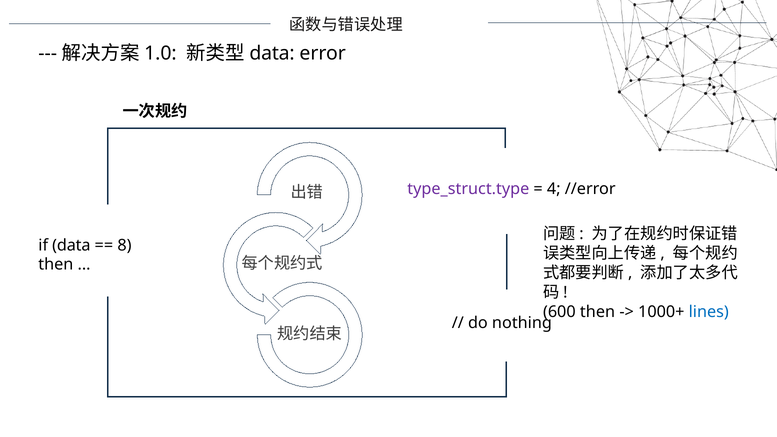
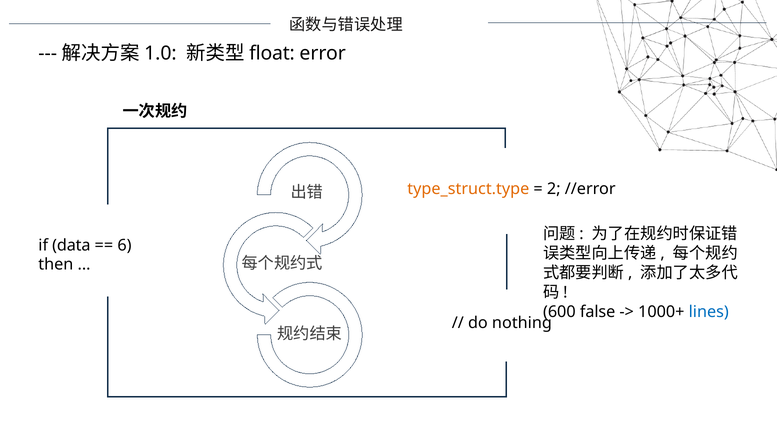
data: data -> float (272, 53)
type_struct.type colour: purple -> orange (468, 189)
4: 4 -> 2 (554, 189)
8: 8 -> 6 (124, 245)
600 then: then -> false (598, 312)
